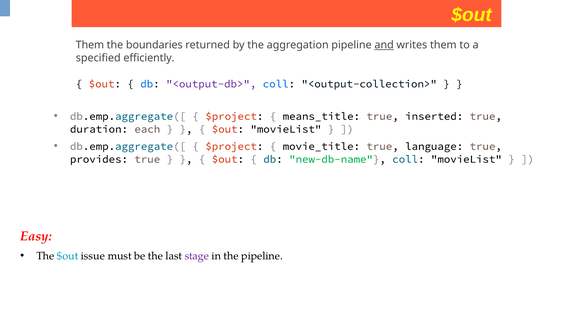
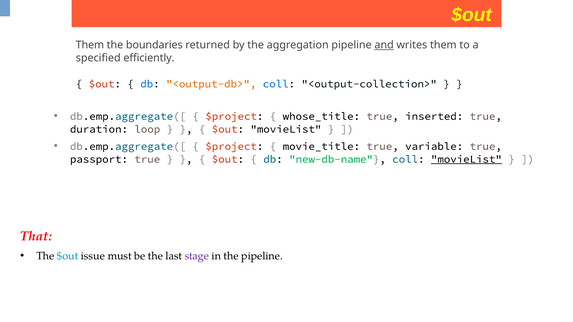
<output-db> colour: purple -> orange (211, 84)
means_title: means_title -> whose_title (321, 116)
each: each -> loop (147, 129)
language: language -> variable (434, 146)
provides: provides -> passport (99, 159)
movieList underline: none -> present (466, 159)
Easy: Easy -> That (36, 236)
